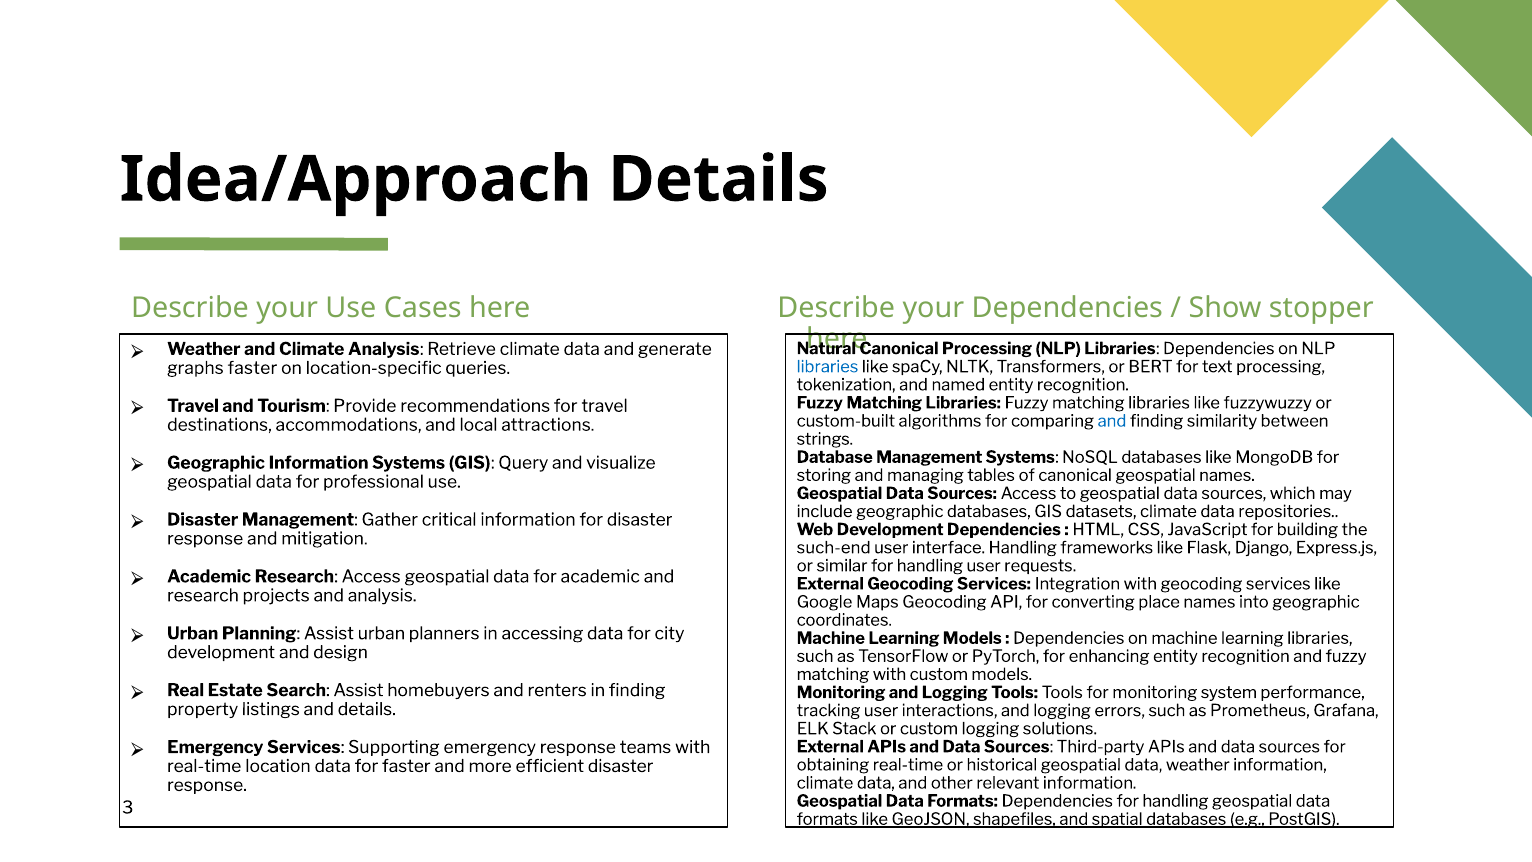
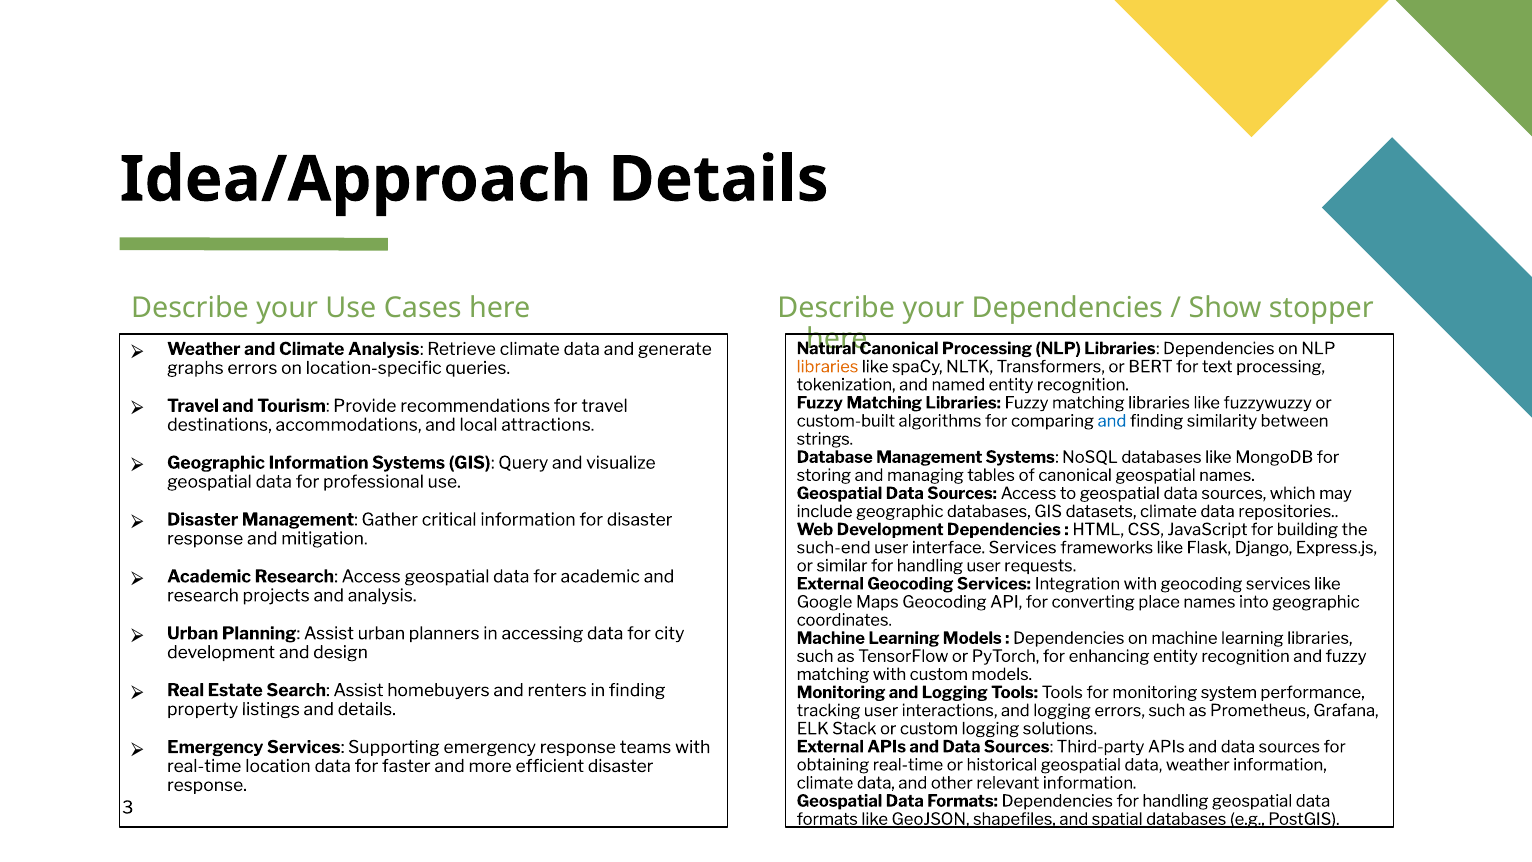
libraries colour: blue -> orange (828, 367)
graphs faster: faster -> errors (252, 368)
interface Handling: Handling -> Services (1023, 548)
